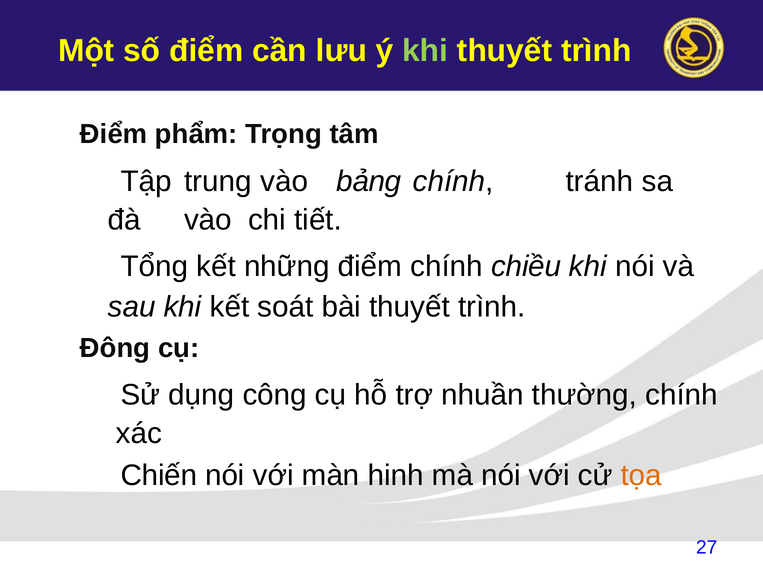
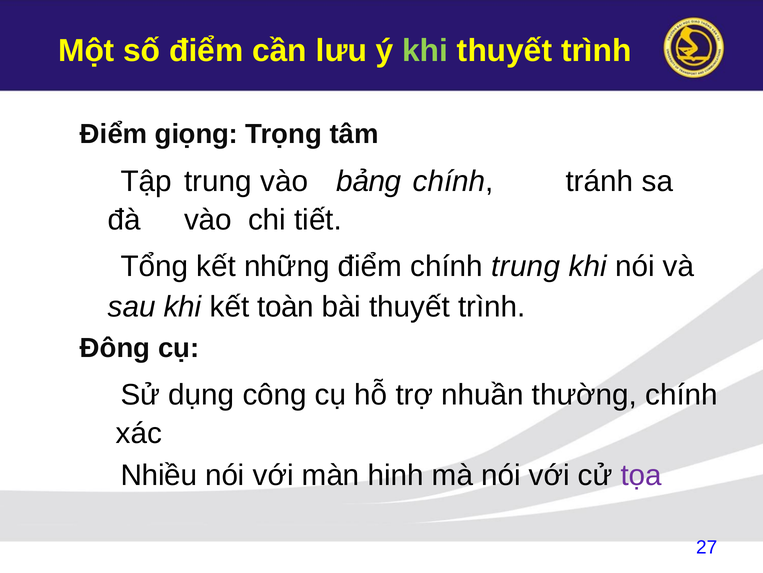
phẩm: phẩm -> giọng (196, 134)
chính chiều: chiều -> trung (526, 266)
soát: soát -> toàn (286, 306)
Chiến: Chiến -> Nhiều (159, 475)
tọa colour: orange -> purple (641, 475)
